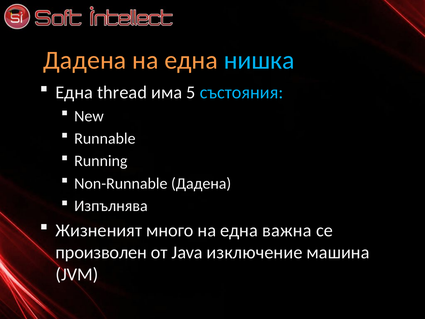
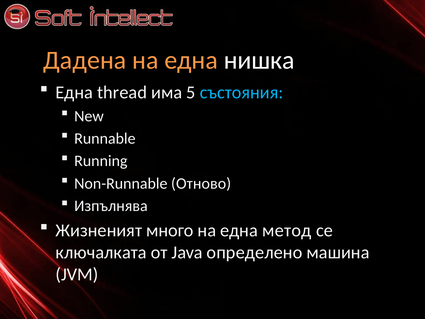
нишка colour: light blue -> white (259, 60)
Дадена: Дадена -> Отново (201, 183)
важна: важна -> метод (287, 230)
произволен: произволен -> ключалката (101, 252)
изключение: изключение -> определено (255, 252)
